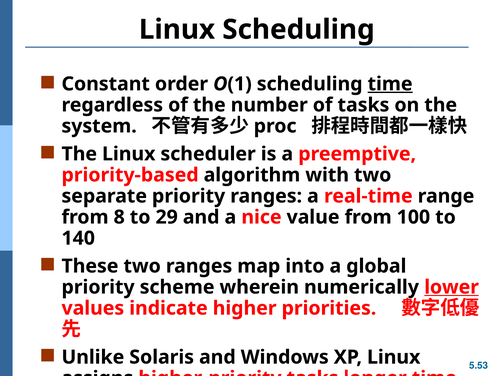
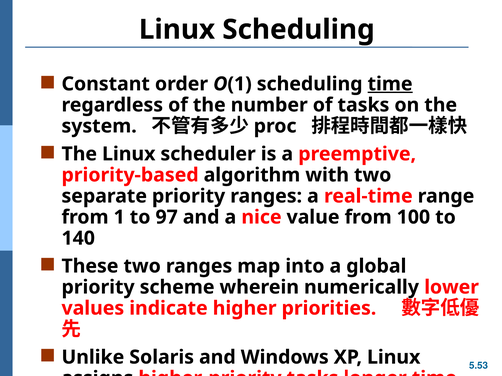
8: 8 -> 1 (119, 217)
29: 29 -> 97 (167, 217)
lower underline: present -> none (452, 288)
